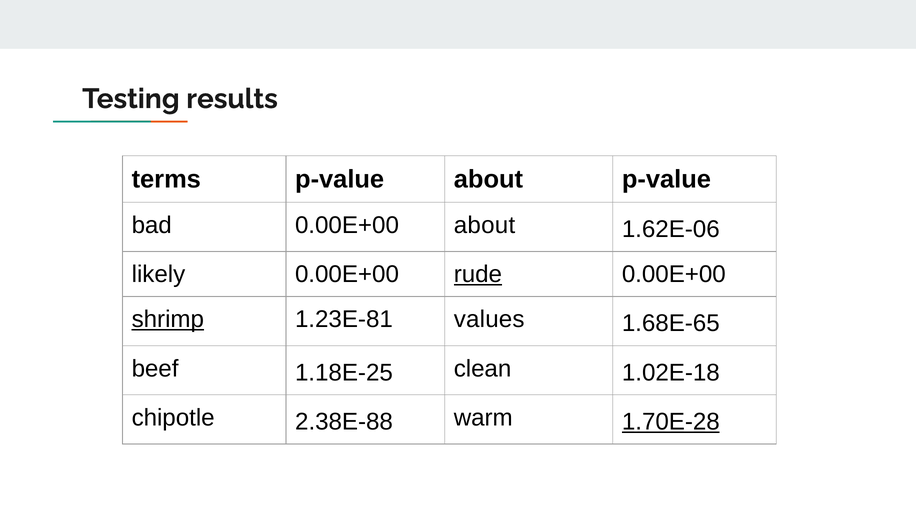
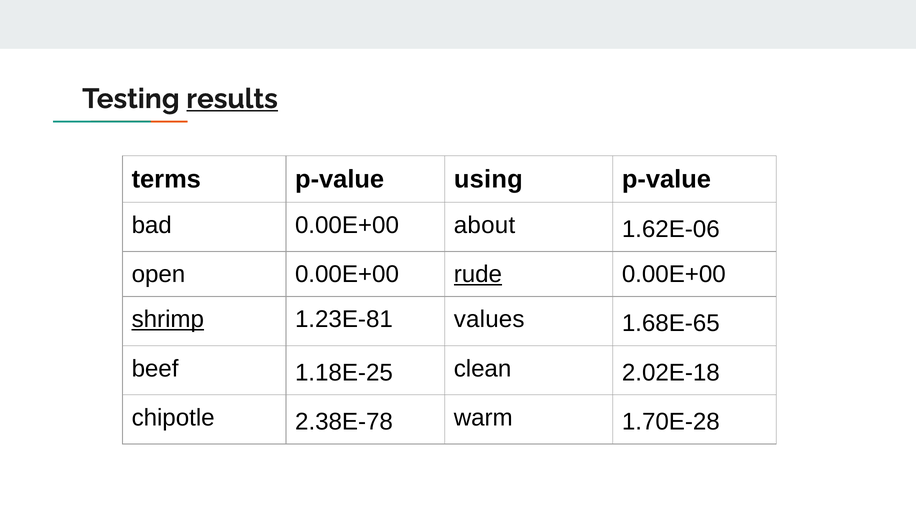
results underline: none -> present (232, 99)
p-value about: about -> using (488, 180)
likely: likely -> open (158, 275)
1.02E-18: 1.02E-18 -> 2.02E-18 (671, 373)
2.38E-88: 2.38E-88 -> 2.38E-78 (344, 422)
1.70E-28 underline: present -> none (671, 422)
